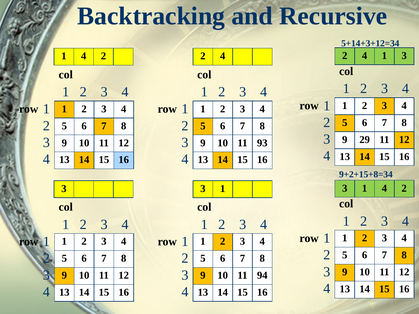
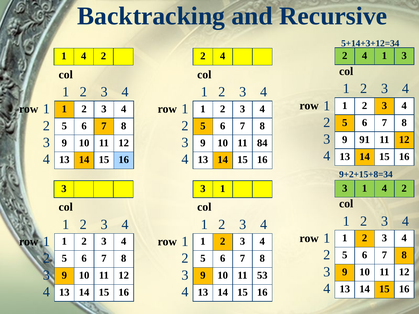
29: 29 -> 91 (365, 140)
93: 93 -> 84 (262, 143)
94: 94 -> 53 (262, 276)
